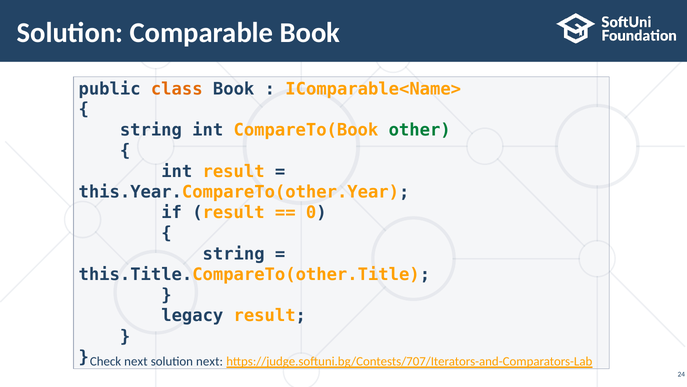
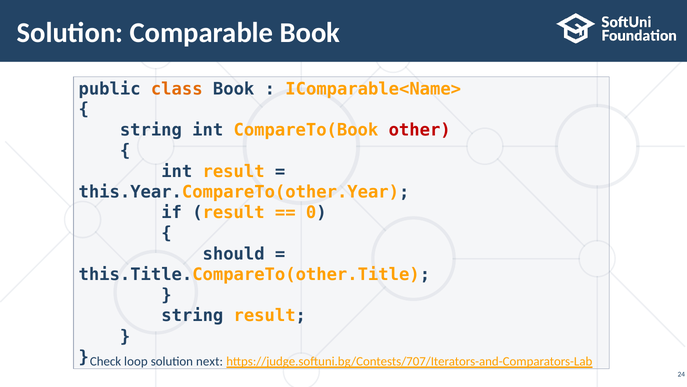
other colour: green -> red (420, 130)
string: string -> should (234, 254)
legacy: legacy -> string (192, 315)
Check next: next -> loop (136, 361)
